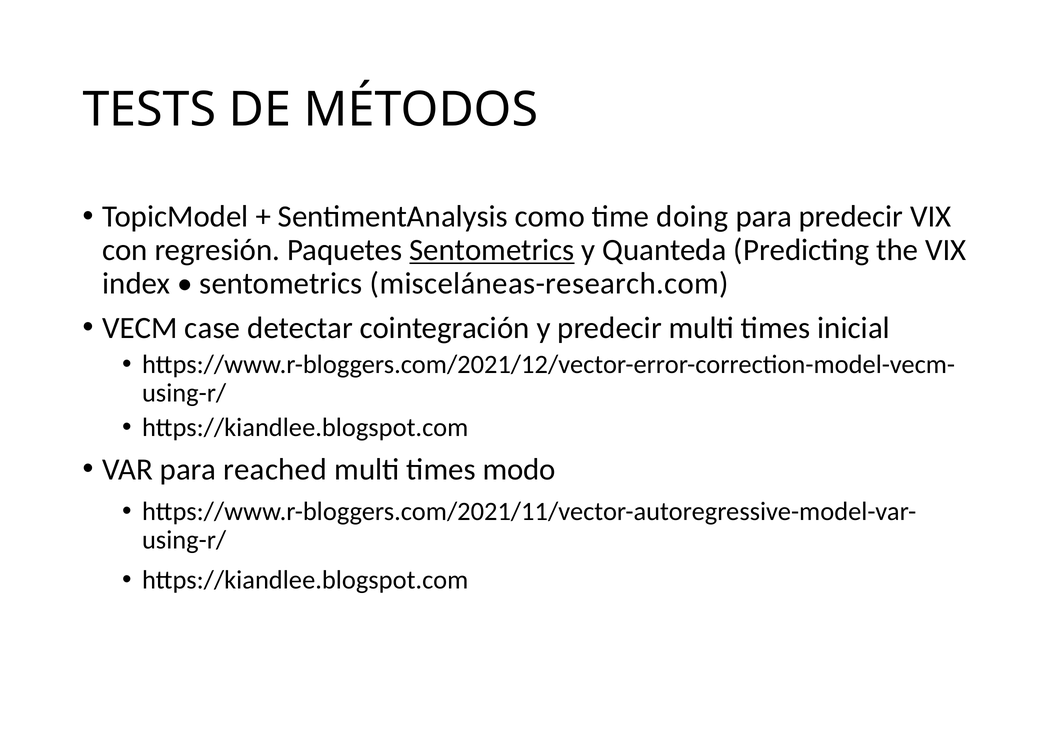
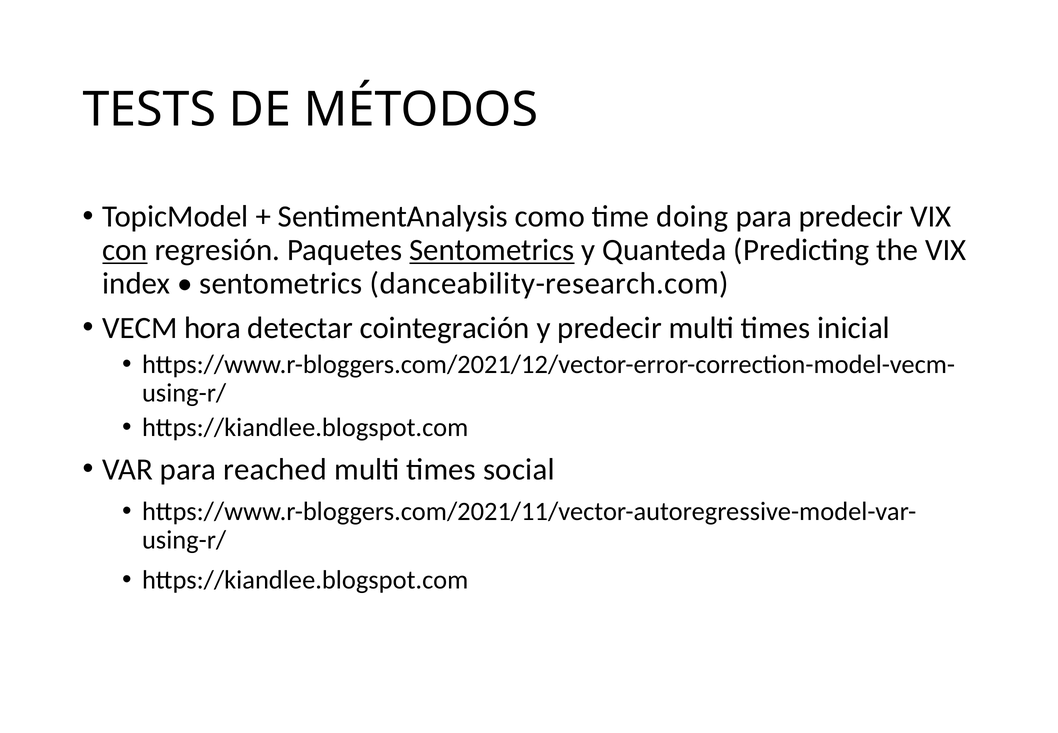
con underline: none -> present (125, 250)
misceláneas-research.com: misceláneas-research.com -> danceability-research.com (549, 283)
case: case -> hora (213, 328)
modo: modo -> social (519, 469)
